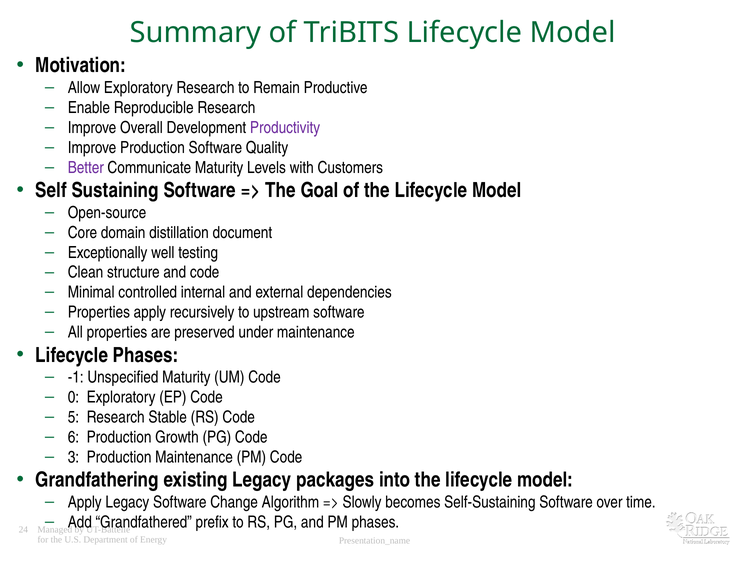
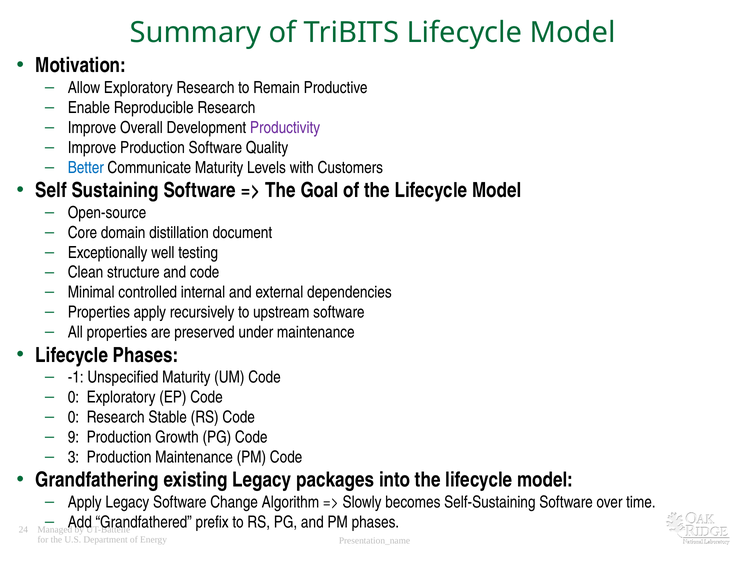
Better colour: purple -> blue (86, 168)
5: 5 -> 0 (73, 417)
6: 6 -> 9 (73, 437)
